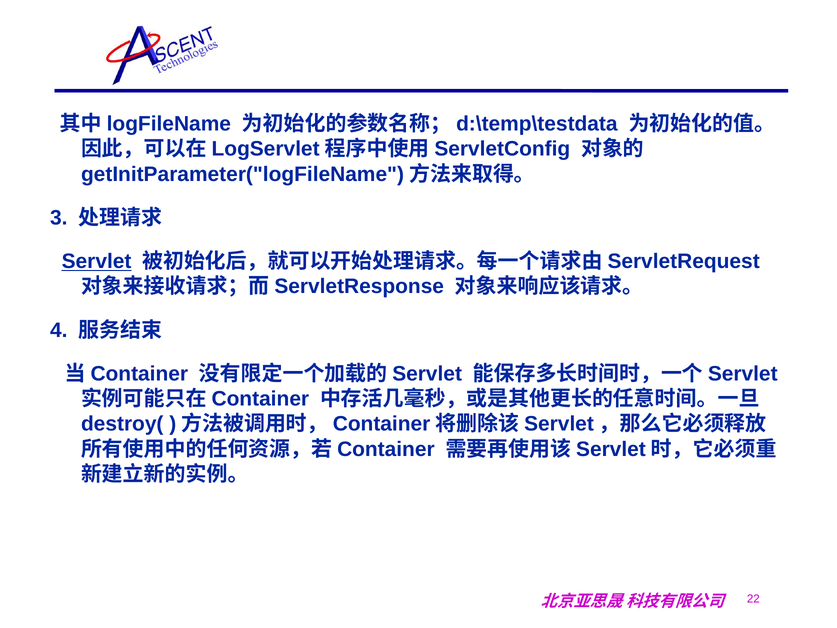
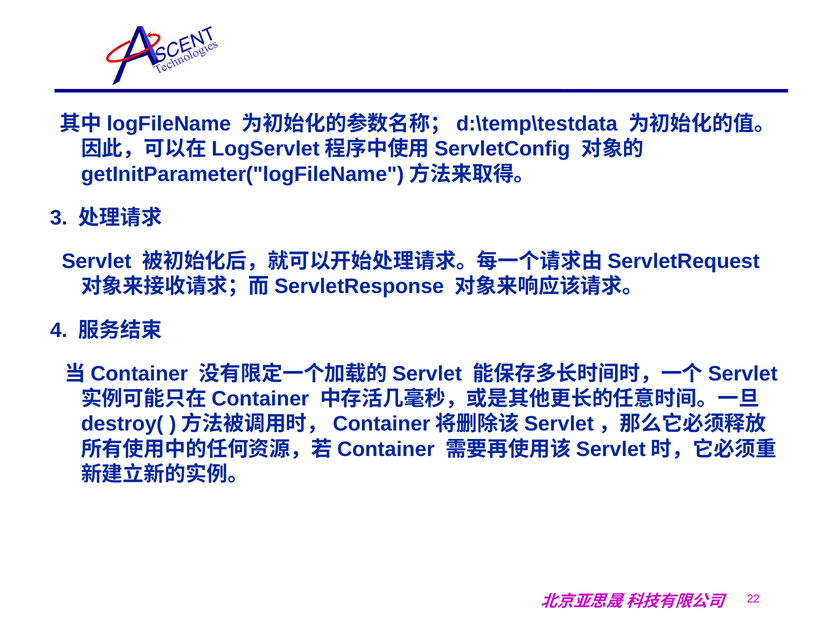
Servlet underline: present -> none (97, 261)
